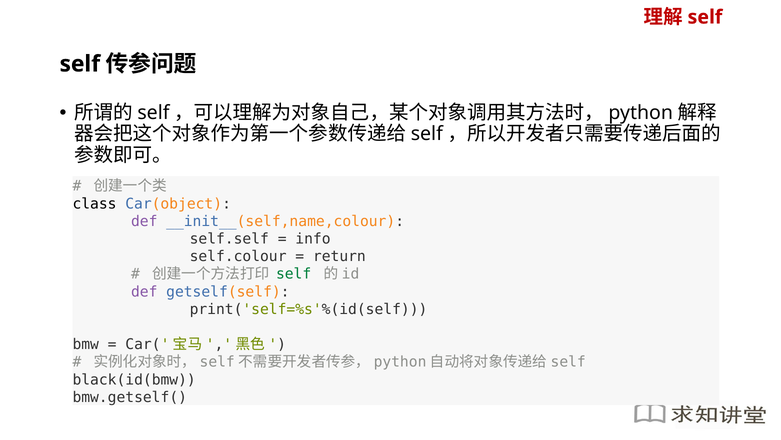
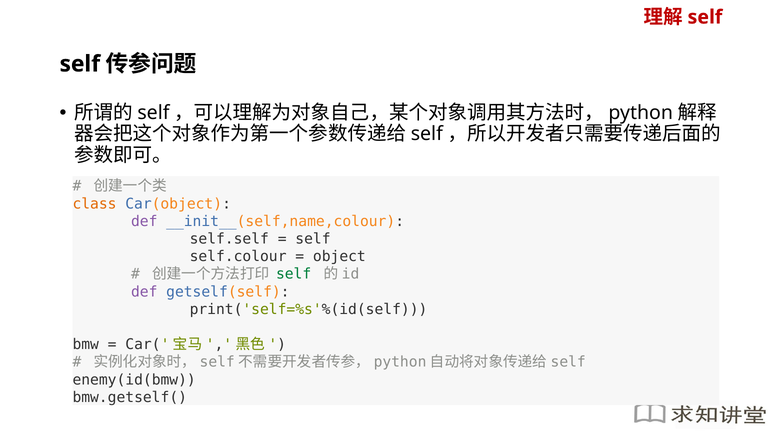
class colour: black -> orange (95, 203)
info: info -> self (313, 239)
return: return -> object (339, 256)
black(id(bmw: black(id(bmw -> enemy(id(bmw (134, 379)
